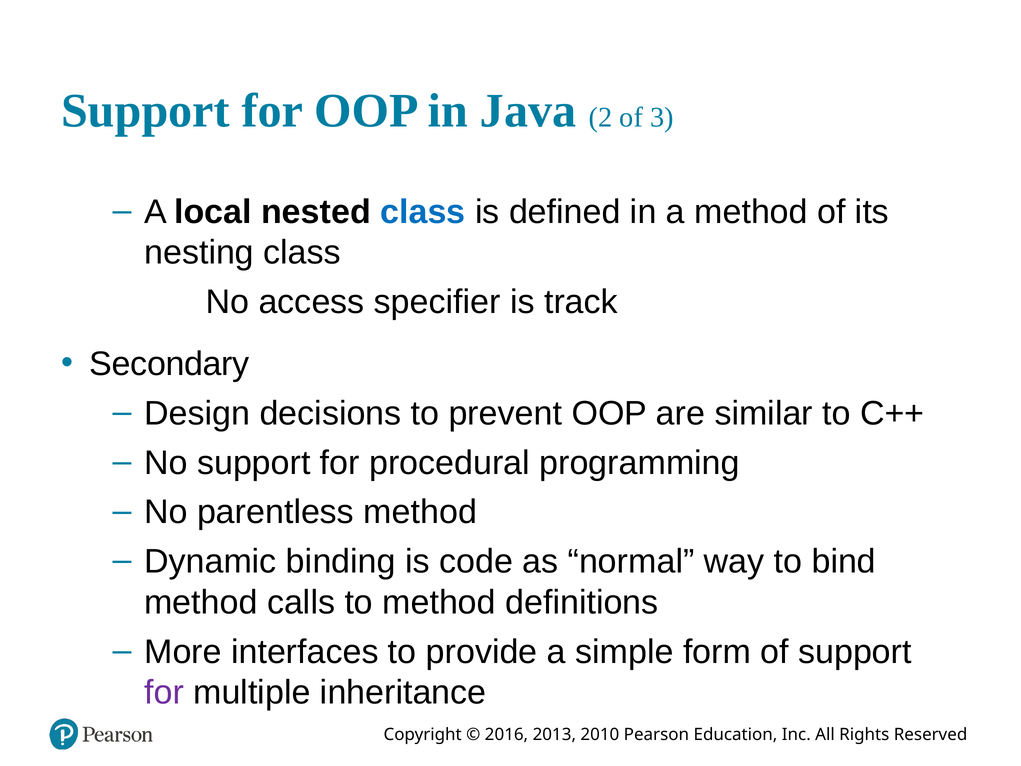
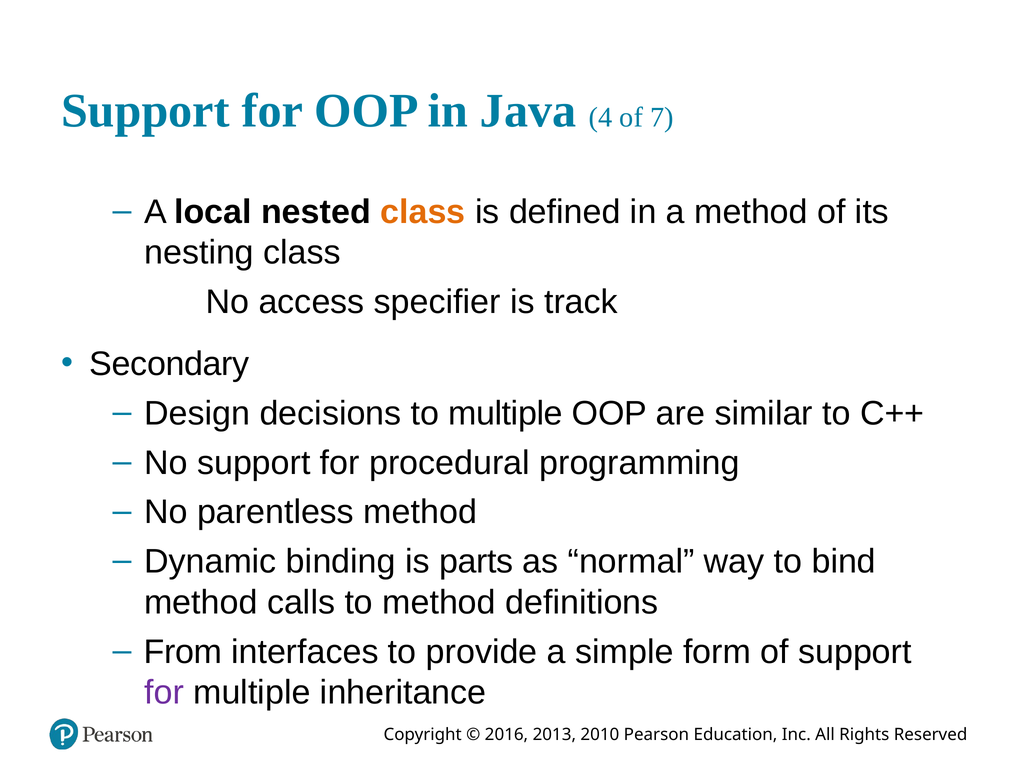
2: 2 -> 4 (601, 117)
3: 3 -> 7 (662, 117)
class colour: blue -> orange (423, 212)
to prevent: prevent -> multiple (505, 413)
code: code -> parts (476, 561)
More: More -> From (183, 652)
